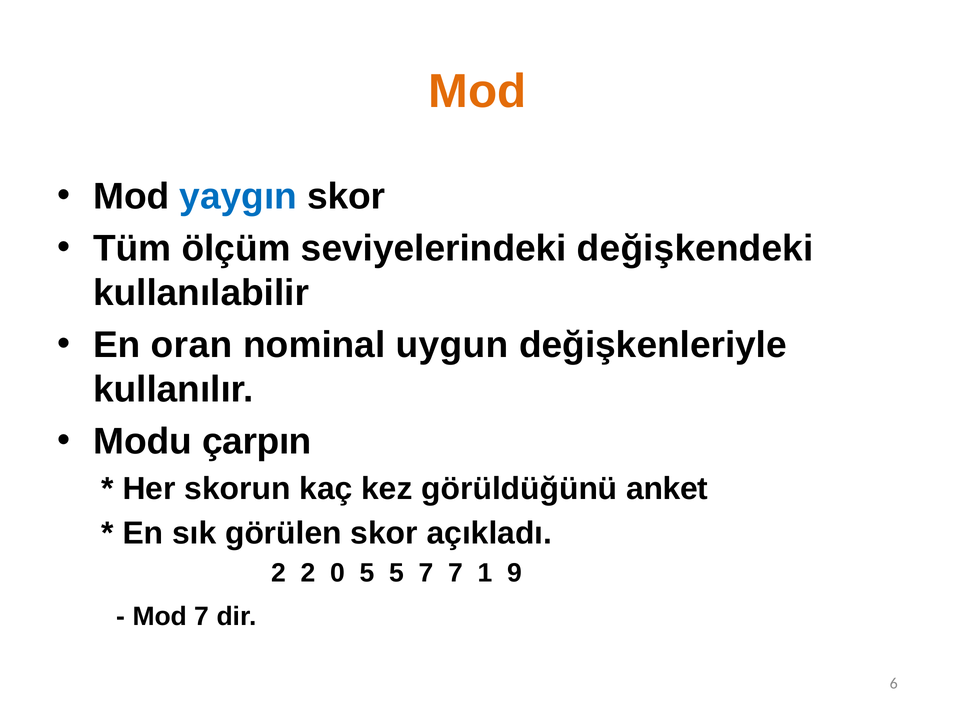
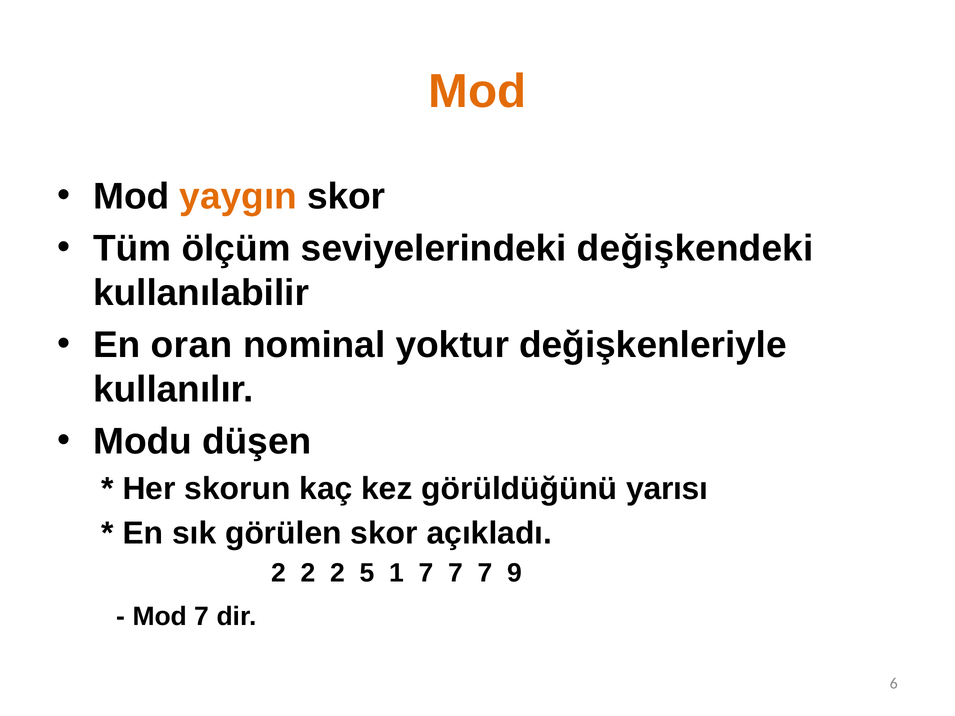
yaygın colour: blue -> orange (238, 197)
uygun: uygun -> yoktur (452, 345)
çarpın: çarpın -> düşen (257, 441)
anket: anket -> yarısı (667, 489)
2 2 0: 0 -> 2 (338, 573)
5 5: 5 -> 1 (397, 573)
7 7 1: 1 -> 7 (485, 573)
